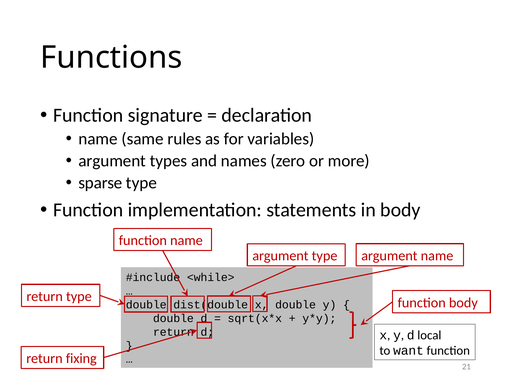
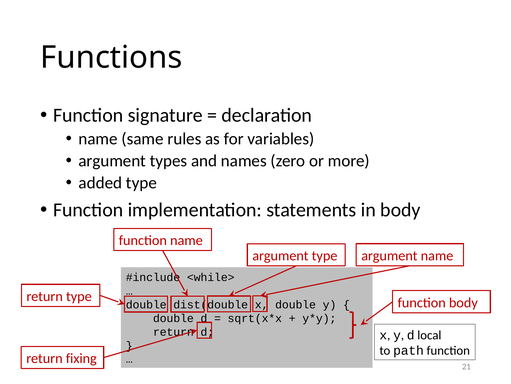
sparse: sparse -> added (100, 183)
want: want -> path (408, 350)
